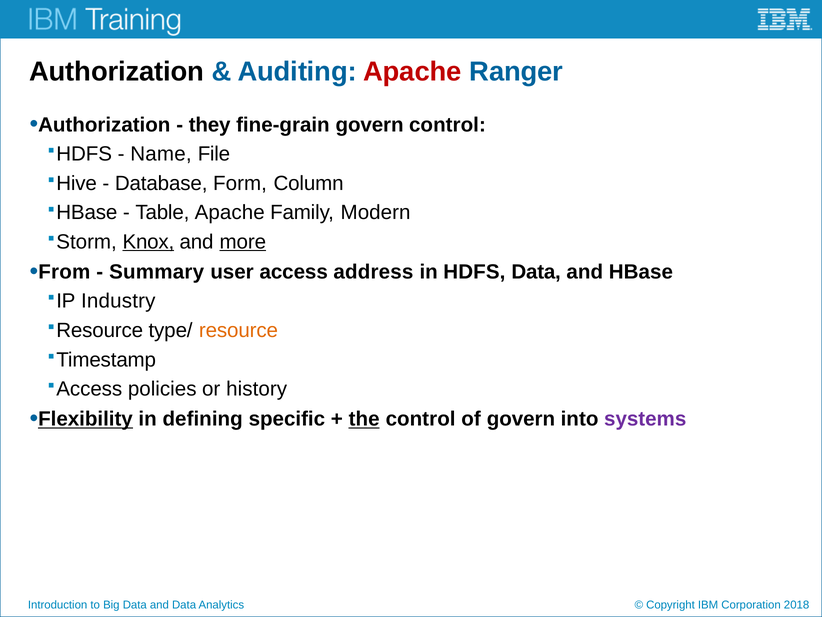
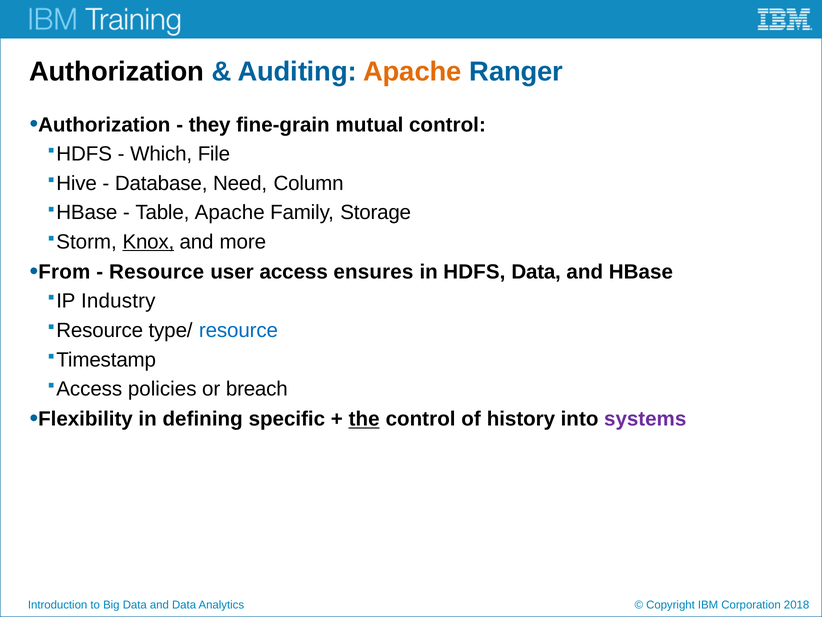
Apache colour: red -> orange (412, 72)
fine-grain govern: govern -> mutual (369, 125)
Name: Name -> Which (161, 154)
Form: Form -> Need (240, 183)
Modern: Modern -> Storage (376, 213)
more underline: present -> none (243, 242)
Summary: Summary -> Resource (157, 272)
address: address -> ensures (373, 272)
resource colour: orange -> blue (238, 330)
history: history -> breach (257, 389)
Flexibility underline: present -> none (85, 419)
of govern: govern -> history (521, 419)
